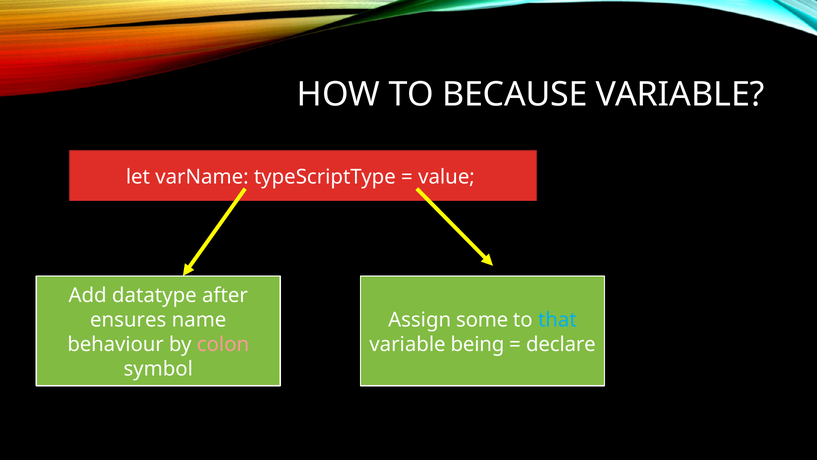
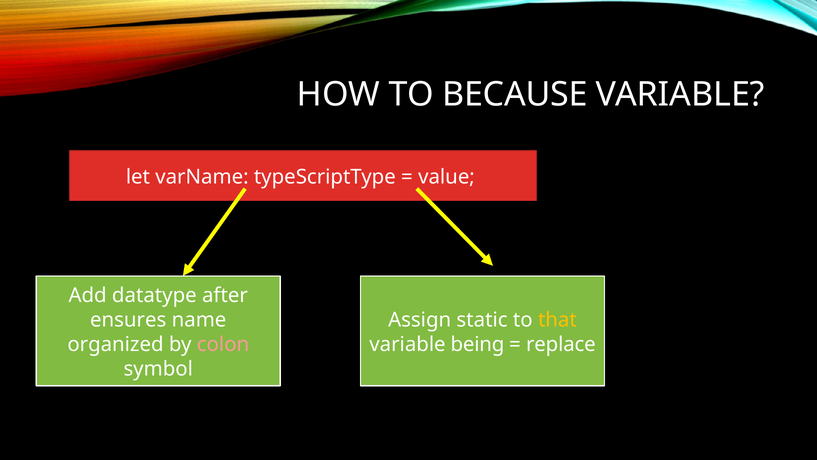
some: some -> static (482, 320)
that colour: light blue -> yellow (557, 320)
behaviour: behaviour -> organized (115, 344)
declare: declare -> replace (561, 344)
